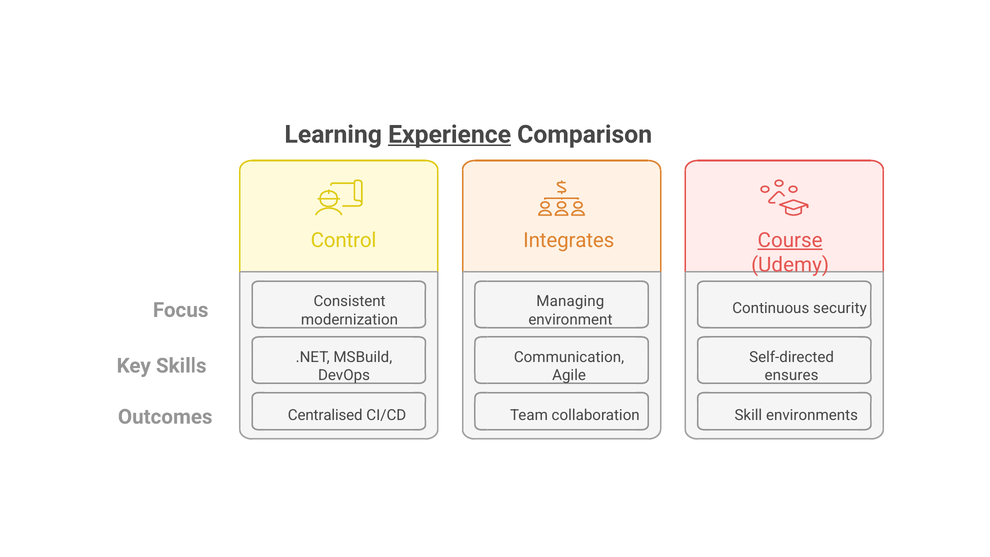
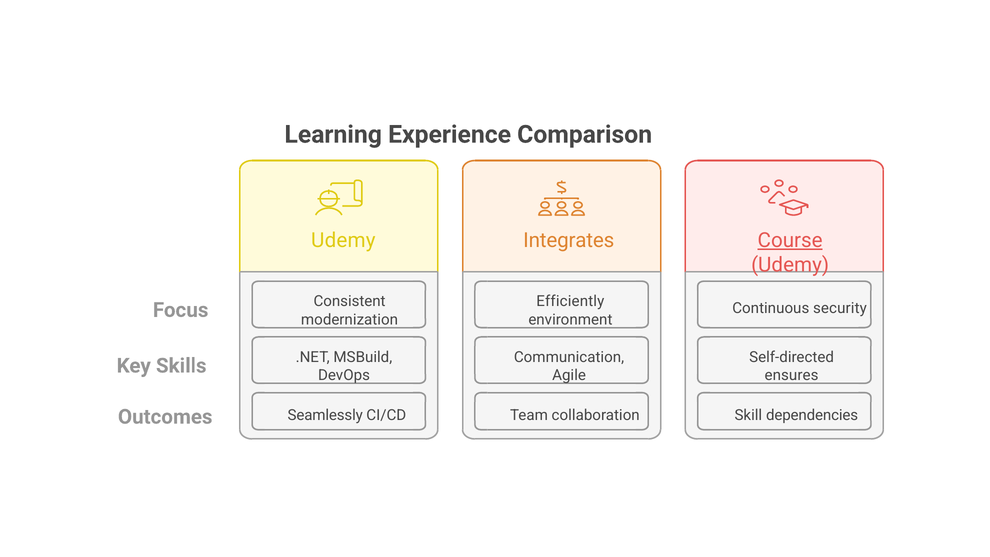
Experience underline: present -> none (450, 134)
Control: Control -> Udemy (343, 240)
Managing: Managing -> Efficiently (570, 301)
Centralised: Centralised -> Seamlessly (325, 415)
environments: environments -> dependencies (812, 415)
